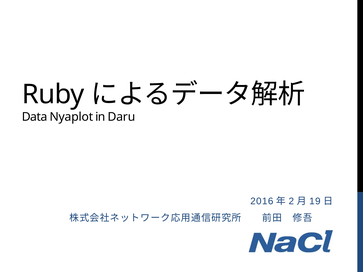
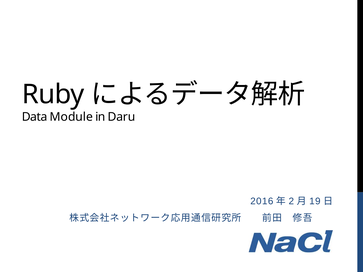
Nyaplot: Nyaplot -> Module (71, 117)
